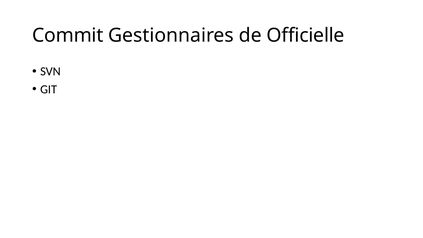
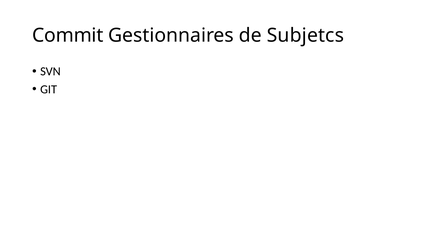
Officielle: Officielle -> Subjetcs (305, 36)
